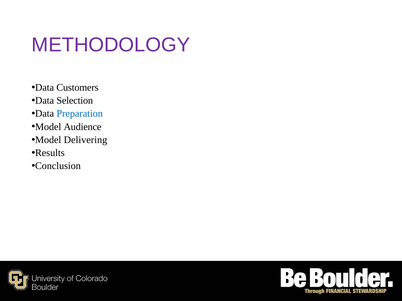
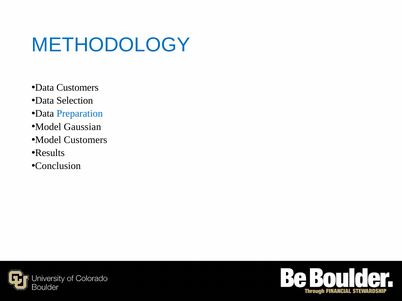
METHODOLOGY colour: purple -> blue (111, 45)
Audience: Audience -> Gaussian (82, 127)
Model Delivering: Delivering -> Customers (86, 140)
